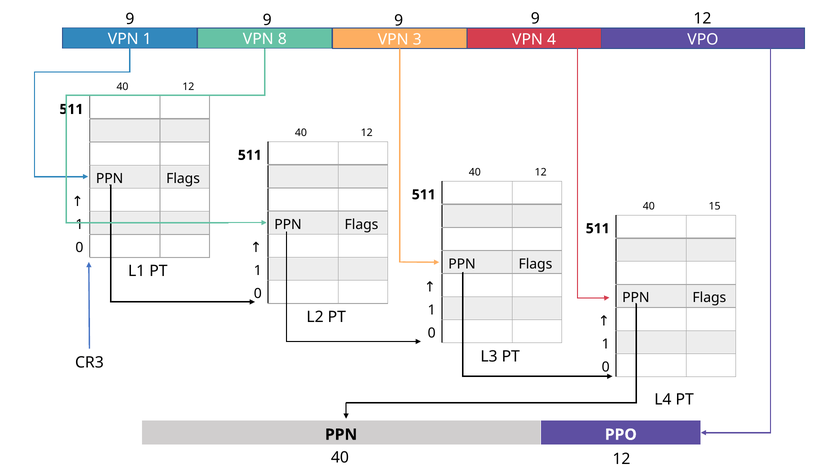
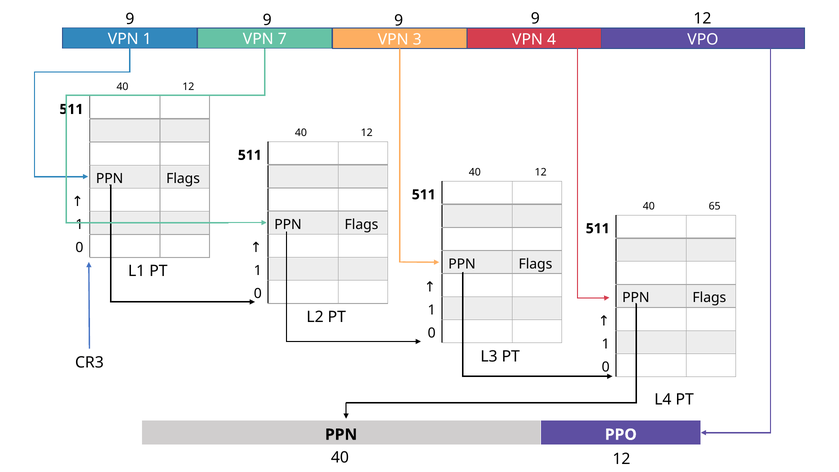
8: 8 -> 7 (282, 39)
15: 15 -> 65 (715, 206)
